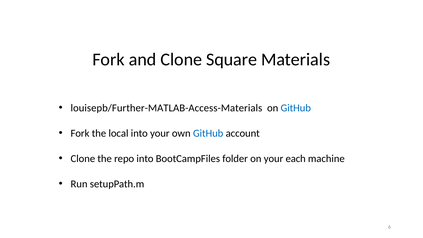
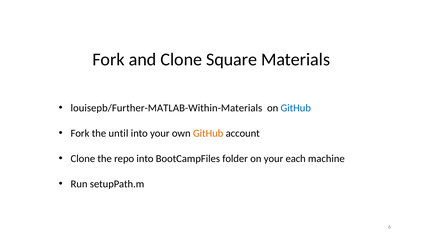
louisepb/Further-MATLAB-Access-Materials: louisepb/Further-MATLAB-Access-Materials -> louisepb/Further-MATLAB-Within-Materials (166, 108)
local: local -> until (118, 133)
GitHub colour: blue -> orange (208, 133)
